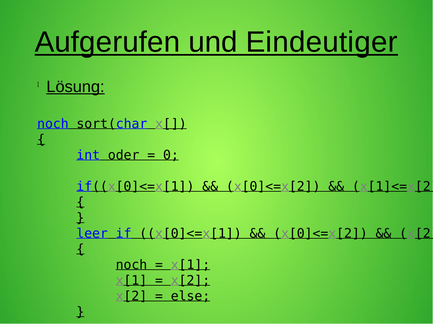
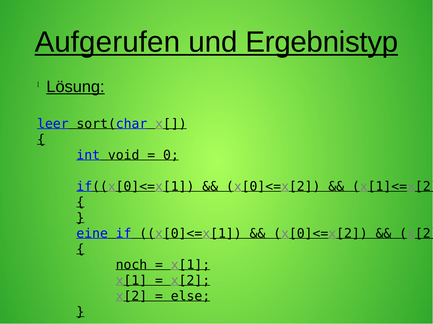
Eindeutiger: Eindeutiger -> Ergebnistyp (322, 42)
noch: noch -> leer (53, 124)
oder: oder -> void (124, 155)
leer: leer -> eine (92, 234)
